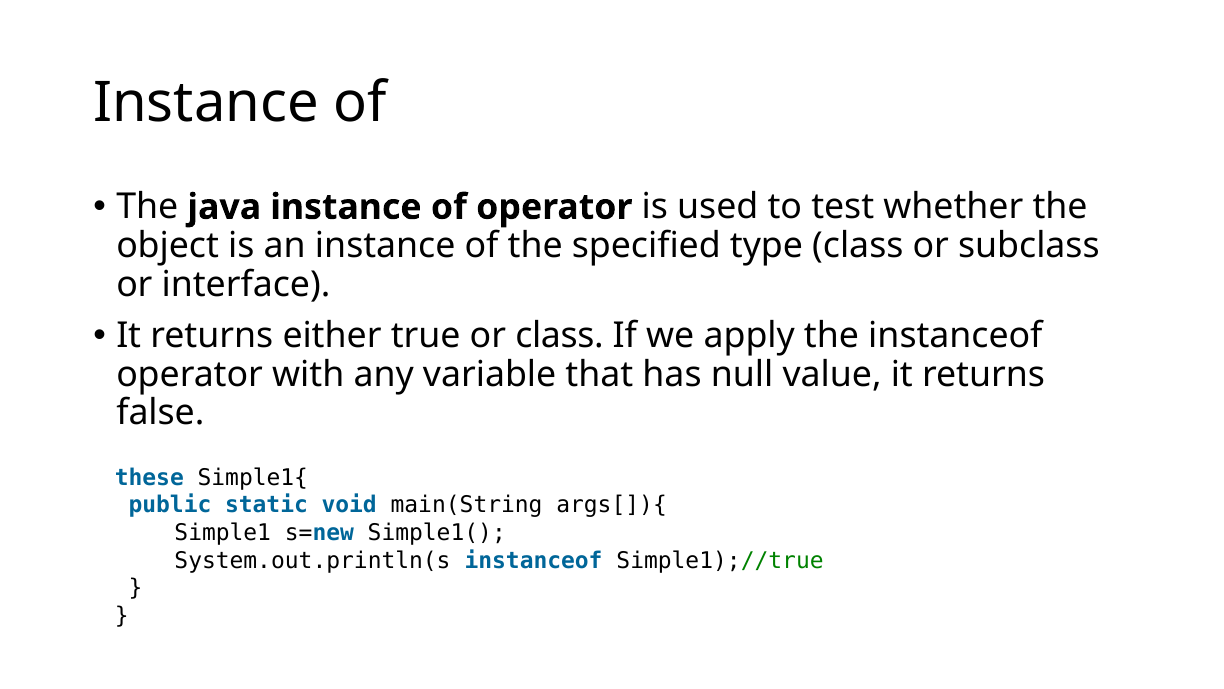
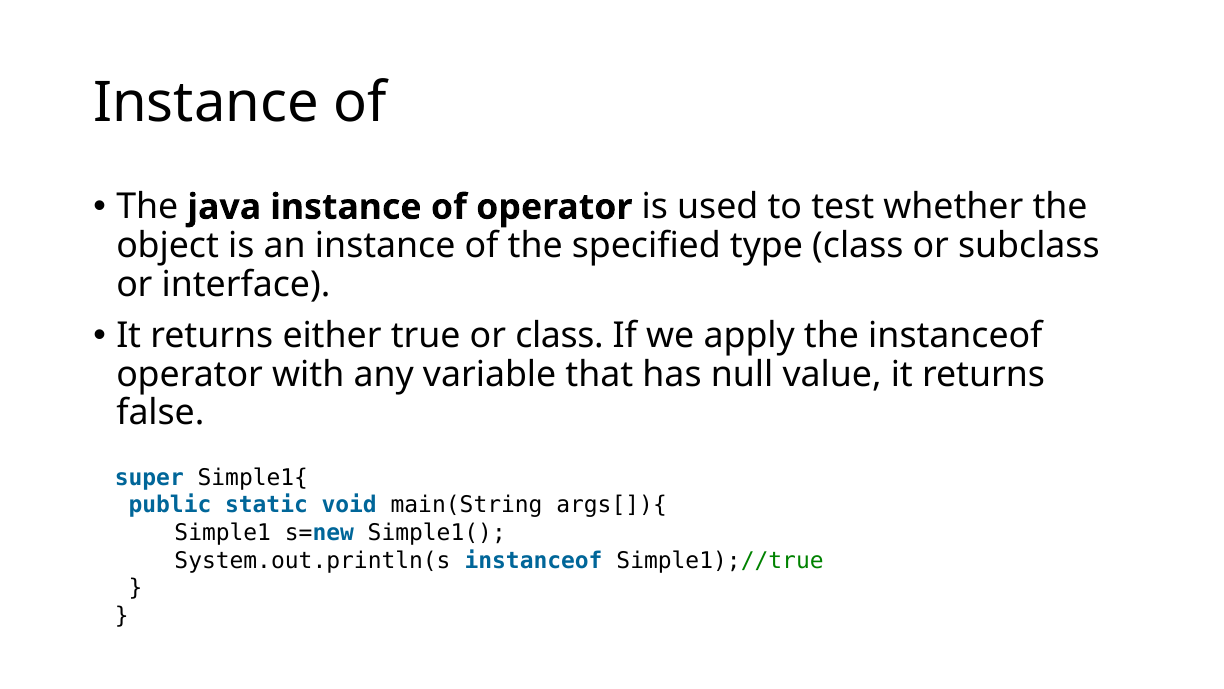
these: these -> super (149, 477)
